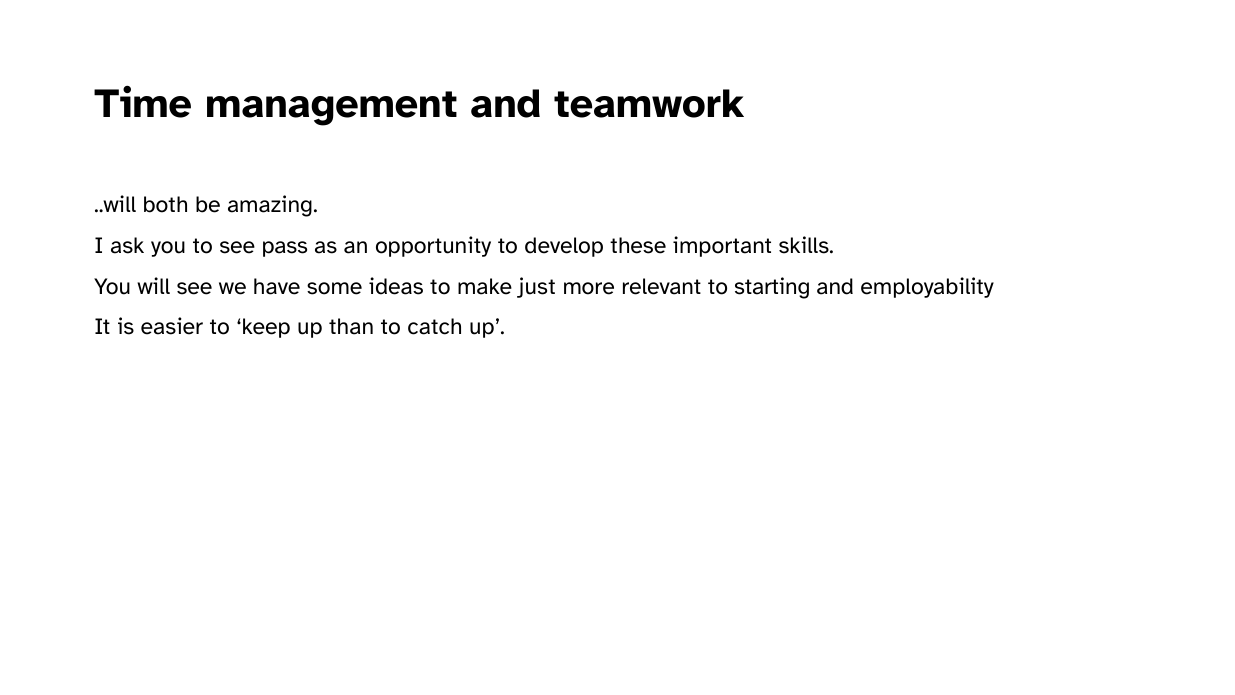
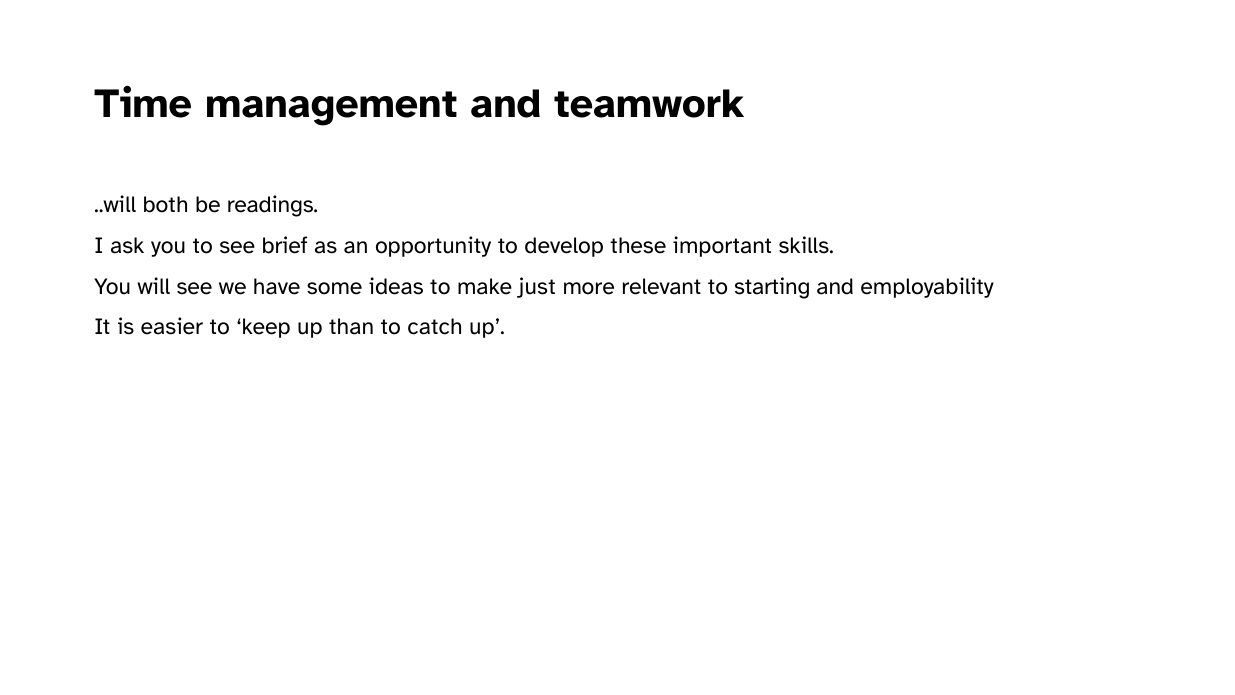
amazing: amazing -> readings (272, 205)
pass: pass -> brief (285, 246)
